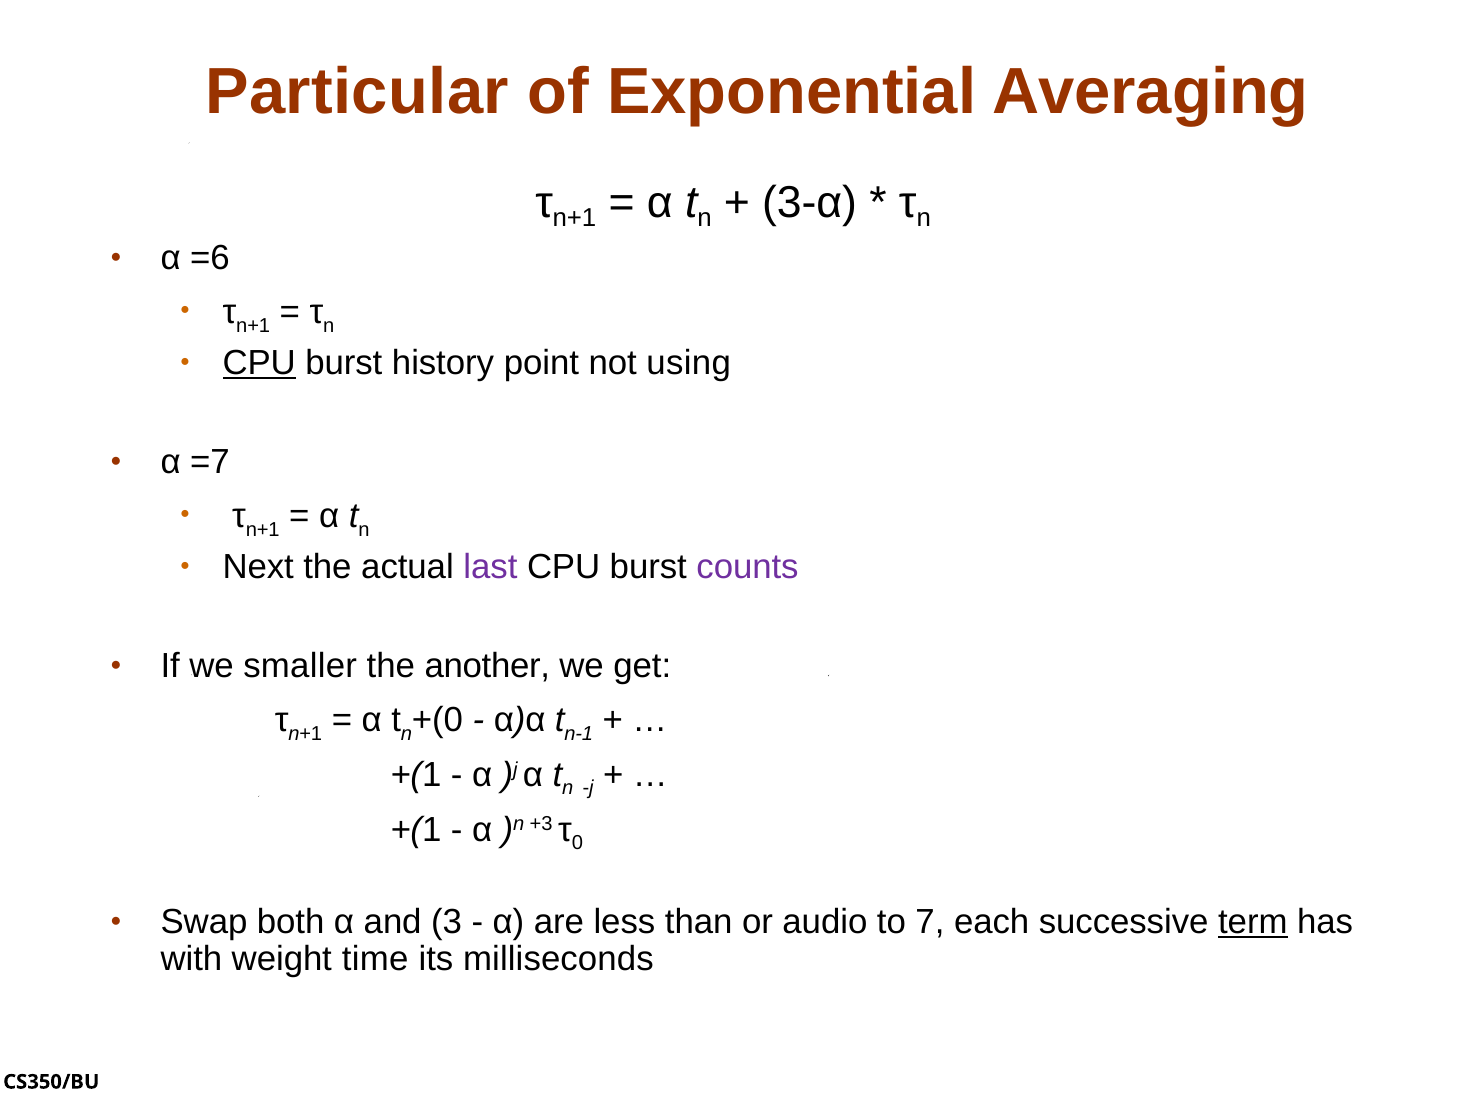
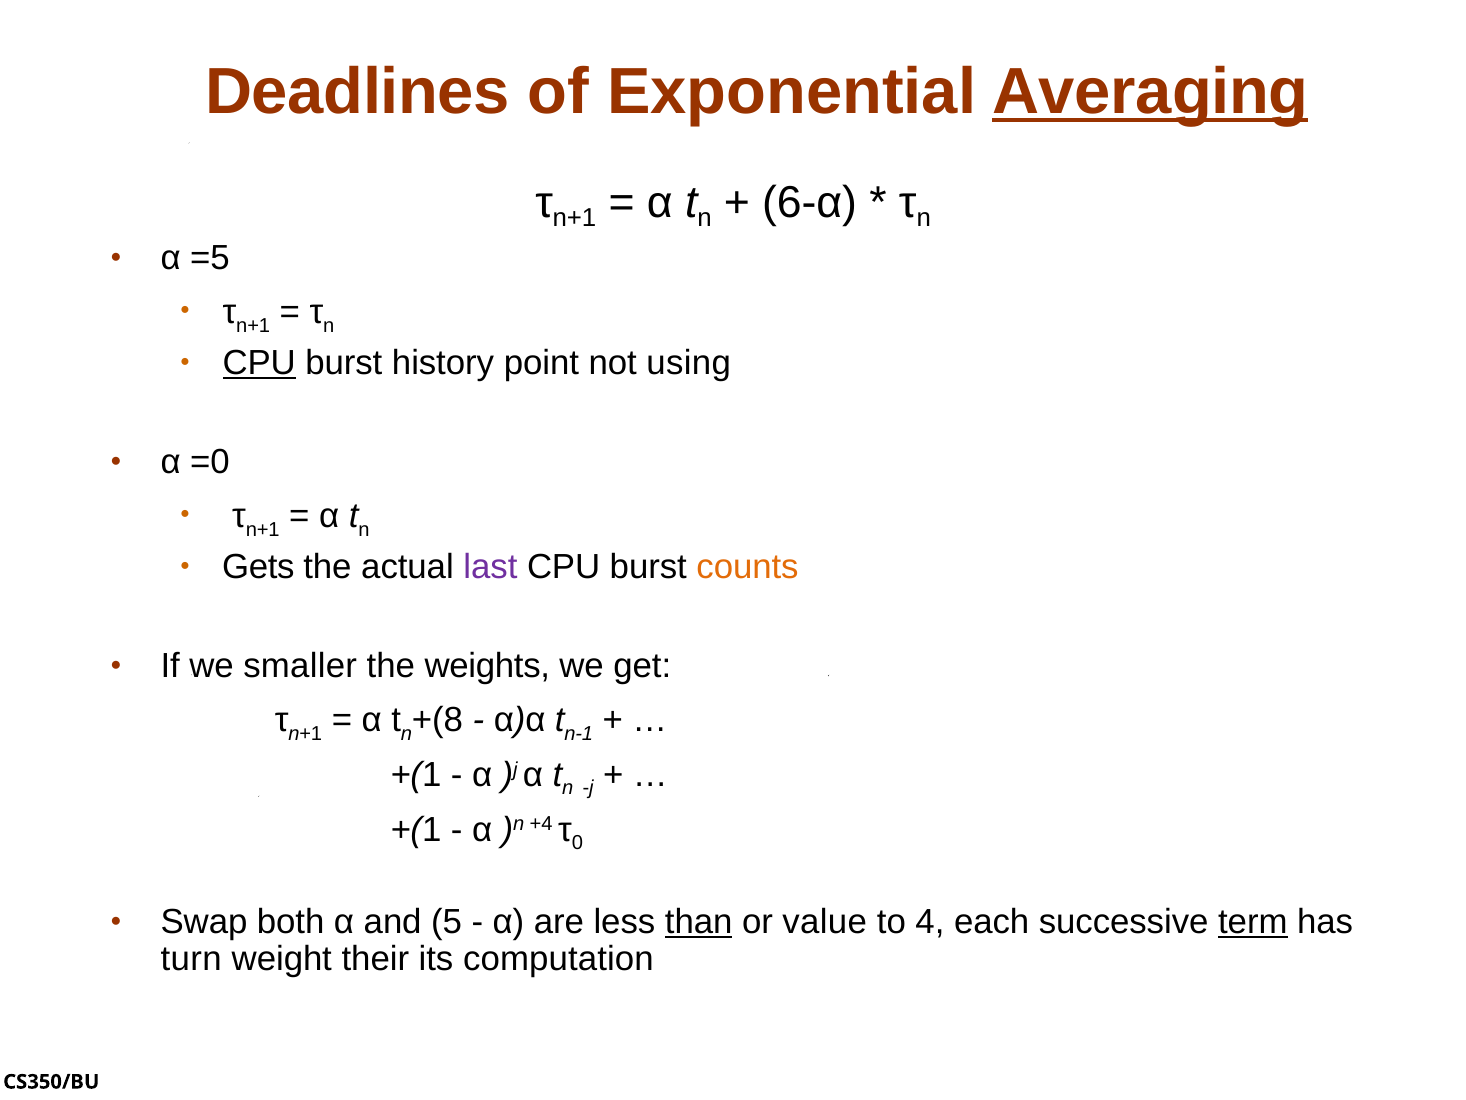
Particular: Particular -> Deadlines (358, 92)
Averaging underline: none -> present (1150, 92)
3-α: 3-α -> 6-α (810, 202)
=6: =6 -> =5 (210, 258)
=7: =7 -> =0 (210, 462)
Next: Next -> Gets (258, 567)
counts colour: purple -> orange (748, 567)
another: another -> weights (487, 666)
+(0: +(0 -> +(8 (437, 720)
+3: +3 -> +4 (541, 824)
3: 3 -> 5 (447, 921)
than underline: none -> present (699, 921)
audio: audio -> value (825, 921)
7: 7 -> 4 (930, 921)
with: with -> turn (191, 959)
time: time -> their (375, 959)
milliseconds: milliseconds -> computation (558, 959)
